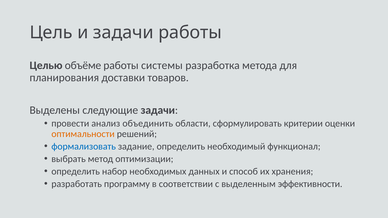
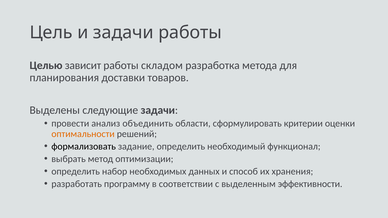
объёме: объёме -> зависит (83, 66)
системы: системы -> складом (162, 66)
формализовать colour: blue -> black (84, 147)
